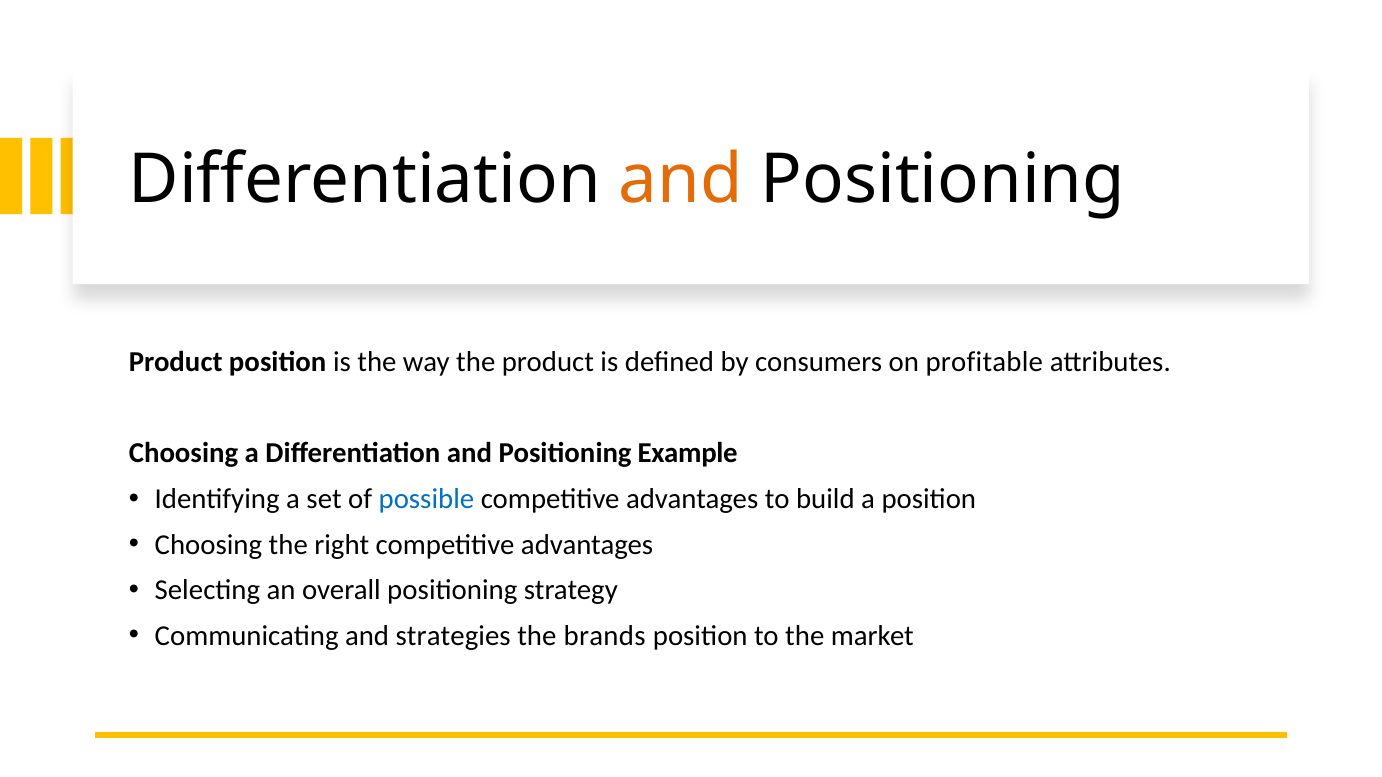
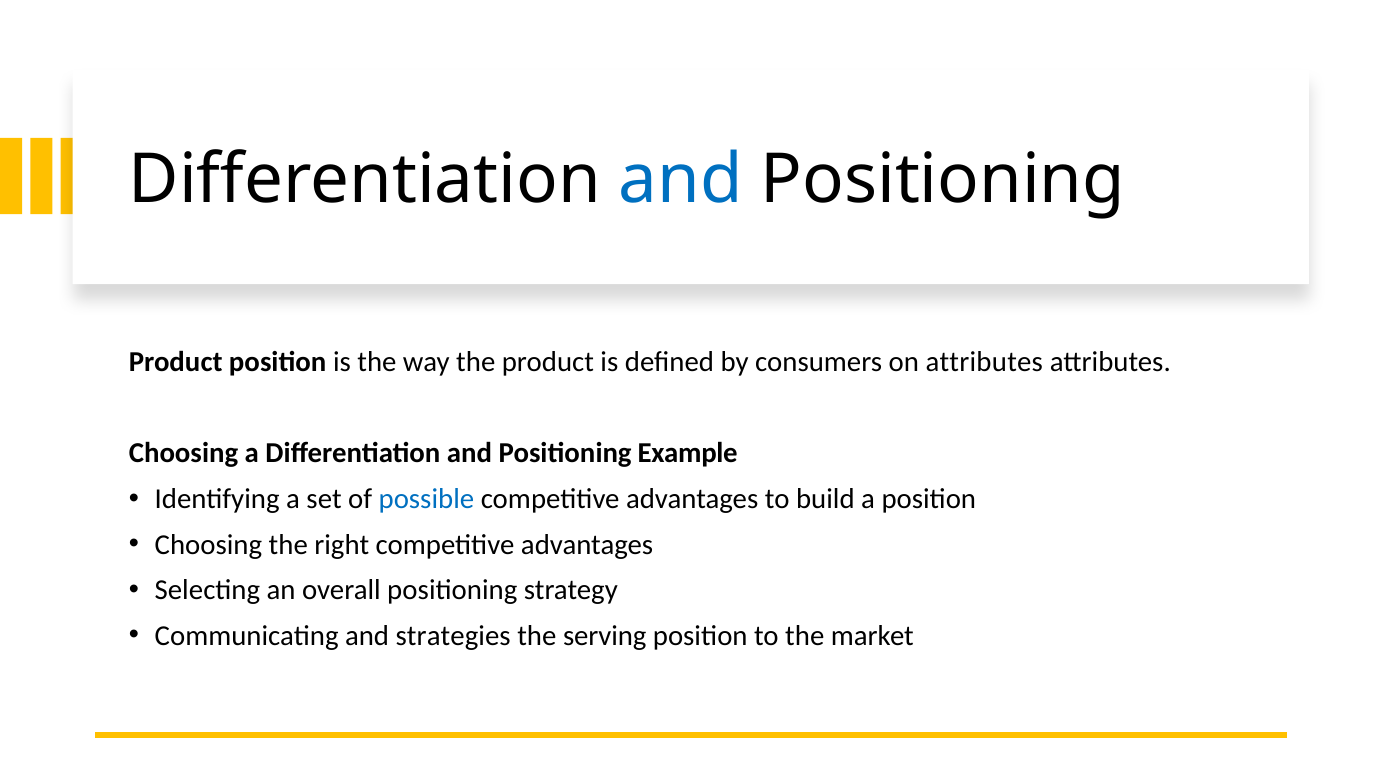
and colour: orange -> blue (681, 179)
on profitable: profitable -> attributes (984, 363)
brands: brands -> serving (605, 636)
